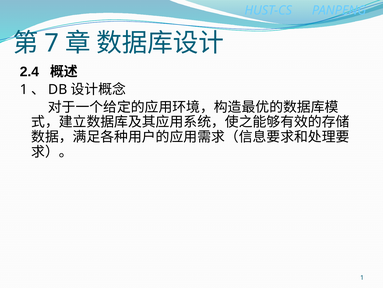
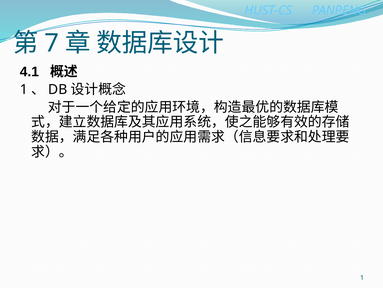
2.4: 2.4 -> 4.1 (29, 72)
